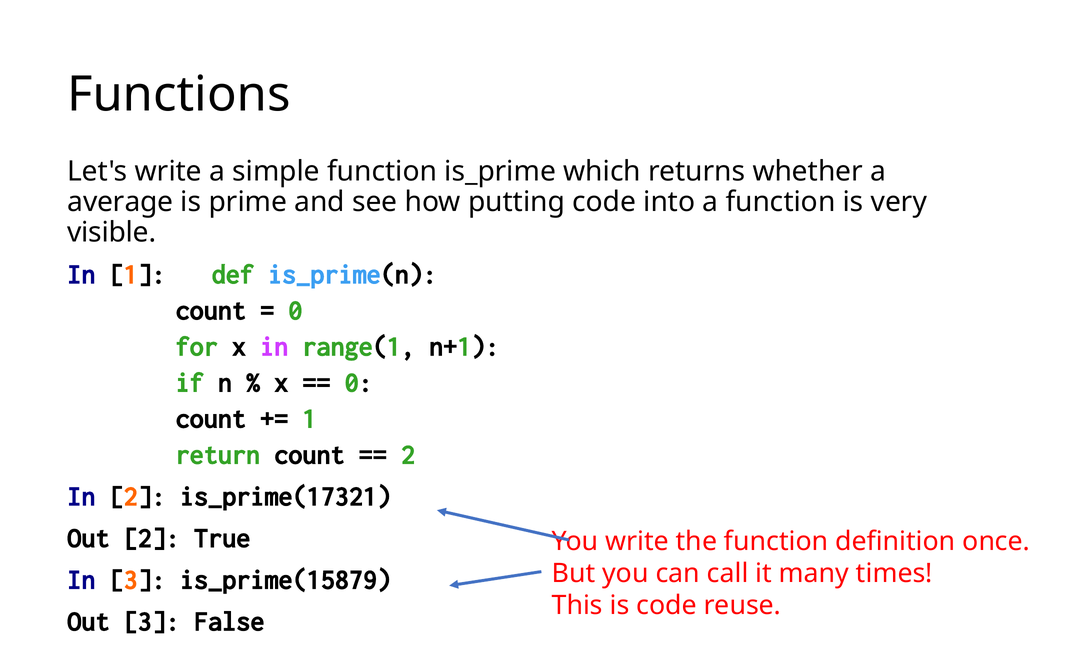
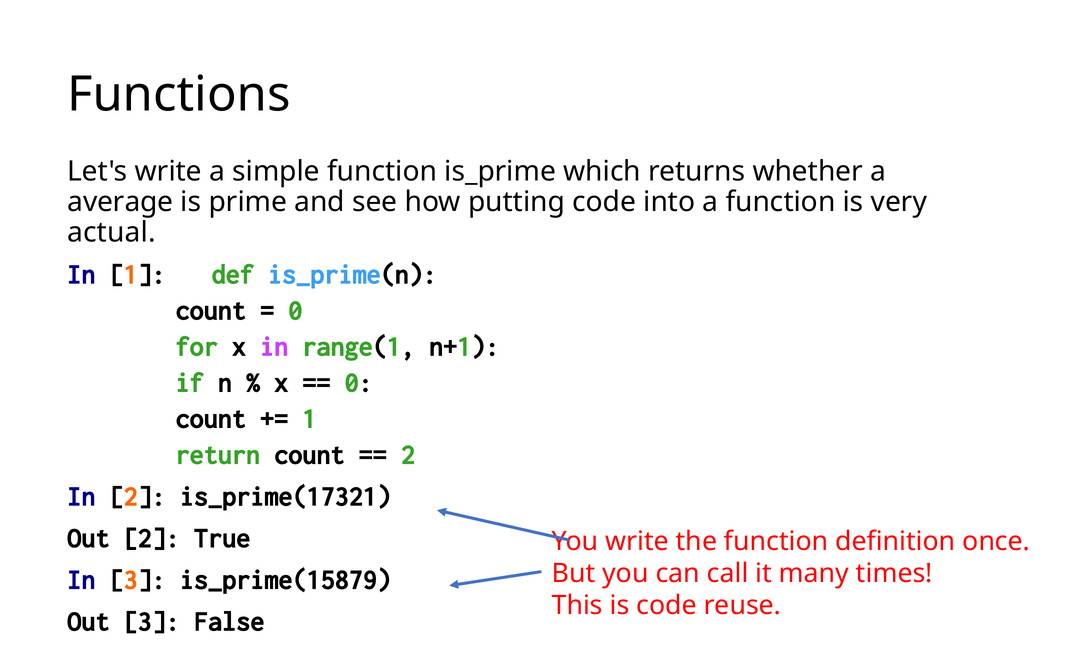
visible: visible -> actual (112, 232)
